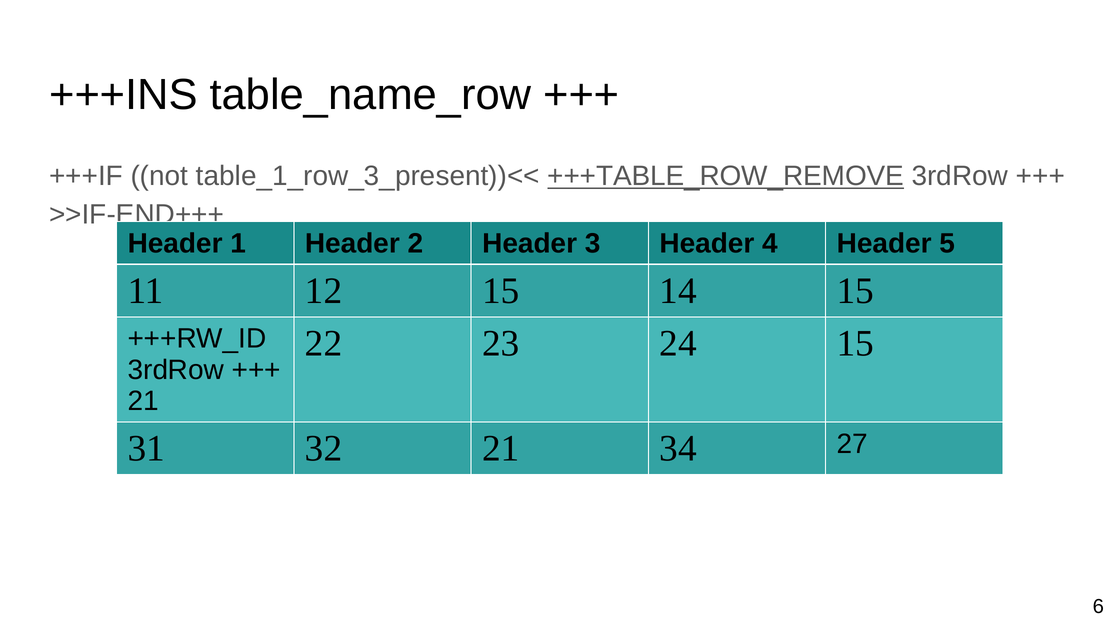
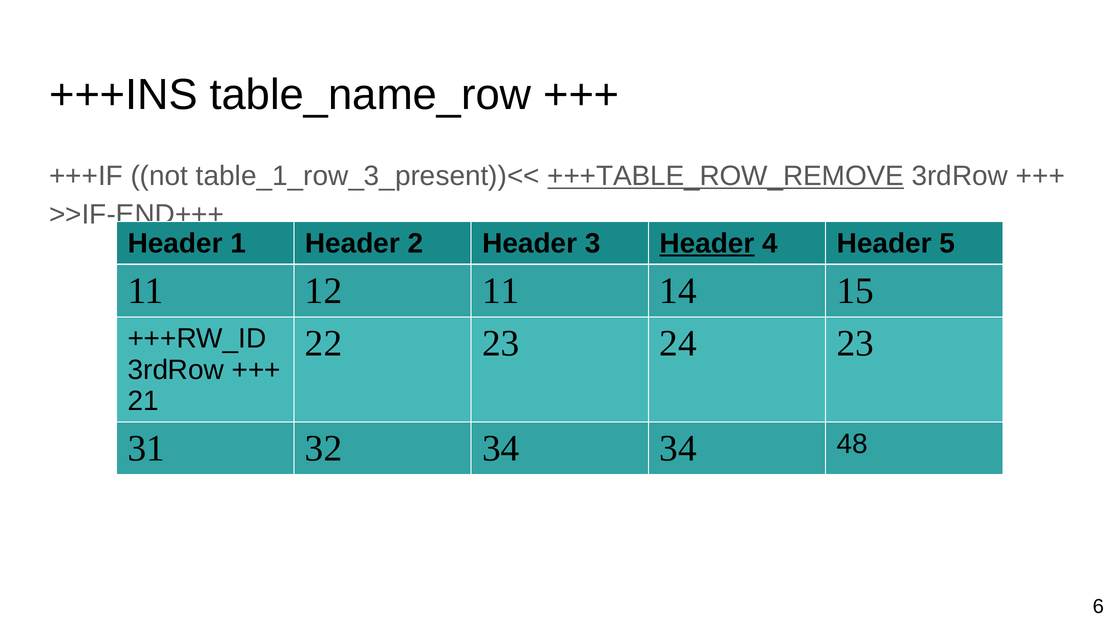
Header underline: none -> present (707, 243)
12 15: 15 -> 11 (501, 291)
24 15: 15 -> 23 (855, 343)
32 21: 21 -> 34 (501, 449)
27: 27 -> 48 (852, 444)
